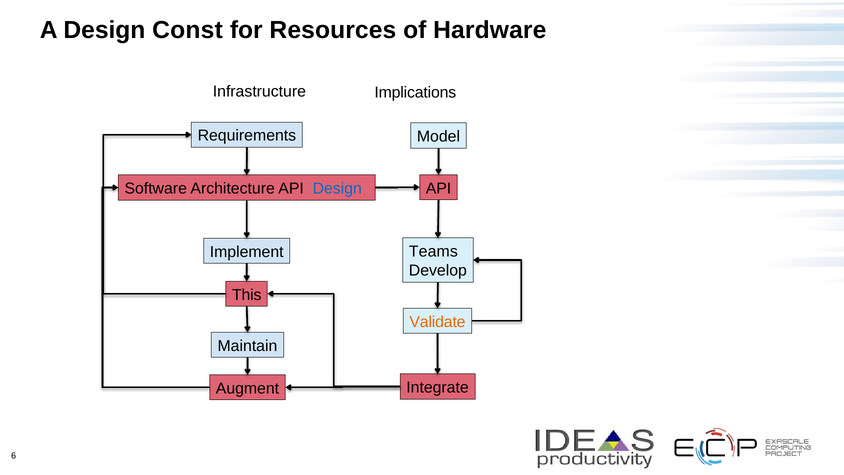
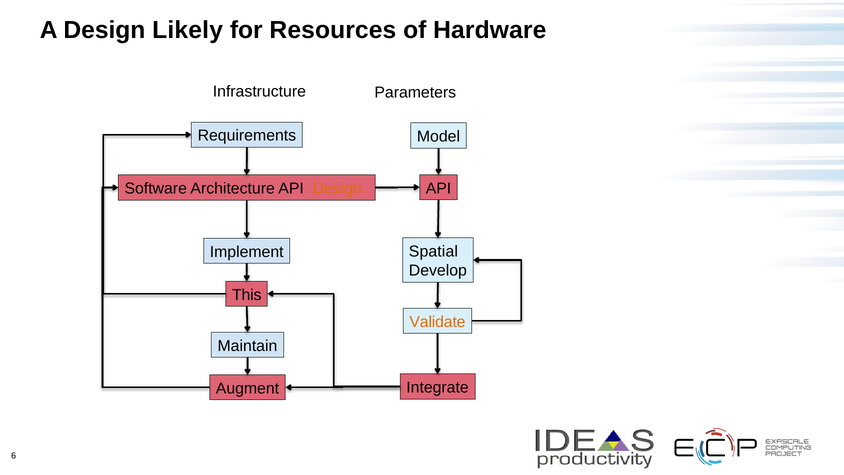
Const: Const -> Likely (188, 30)
Implications: Implications -> Parameters (415, 93)
Design colour: blue -> orange (337, 189)
Teams: Teams -> Spatial (433, 252)
